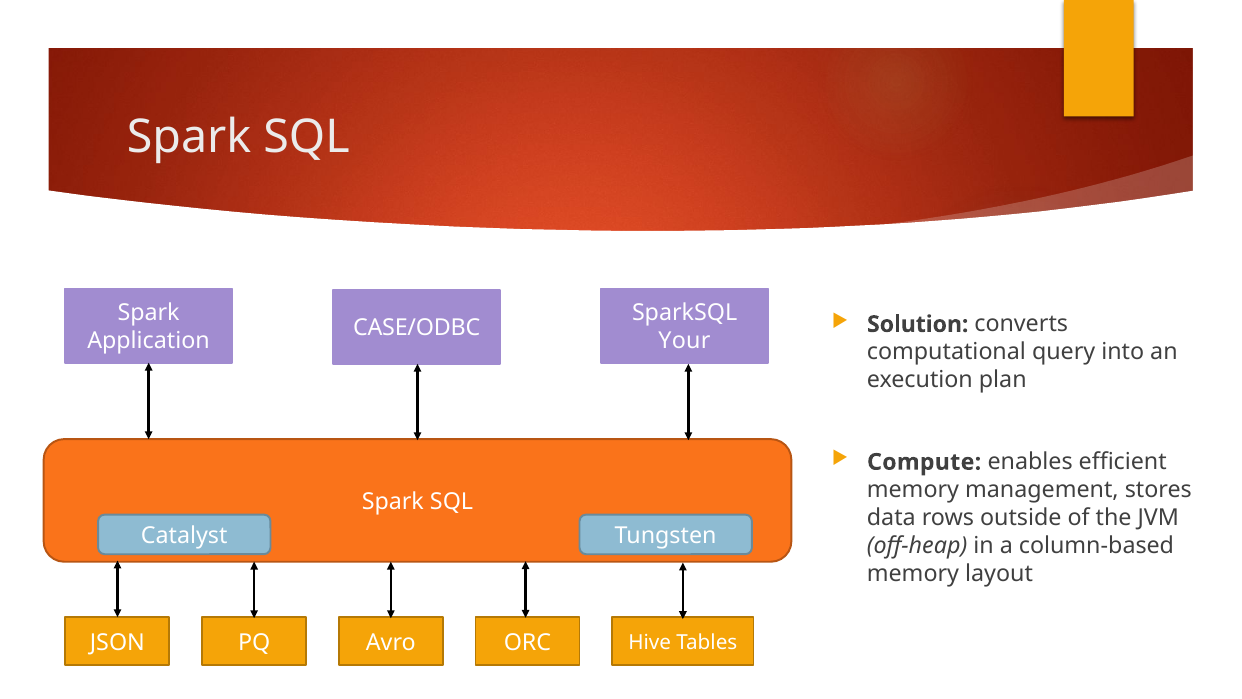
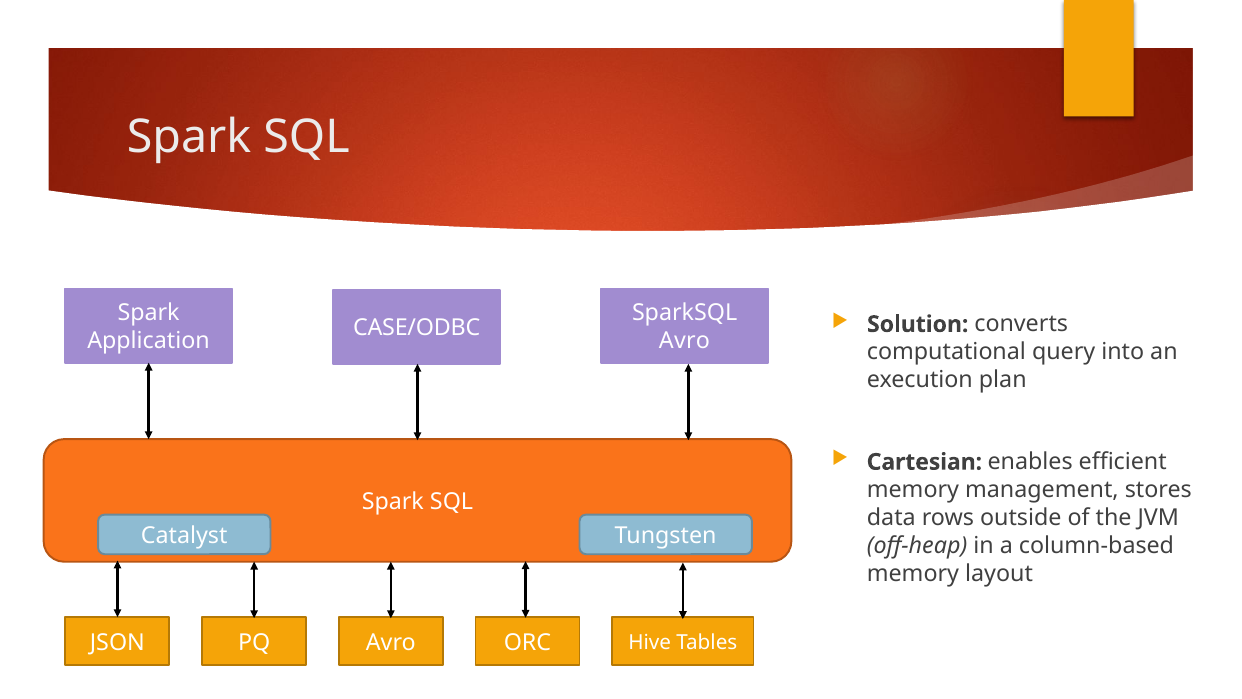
Your: Your -> Avro (684, 341)
Compute: Compute -> Cartesian (924, 462)
